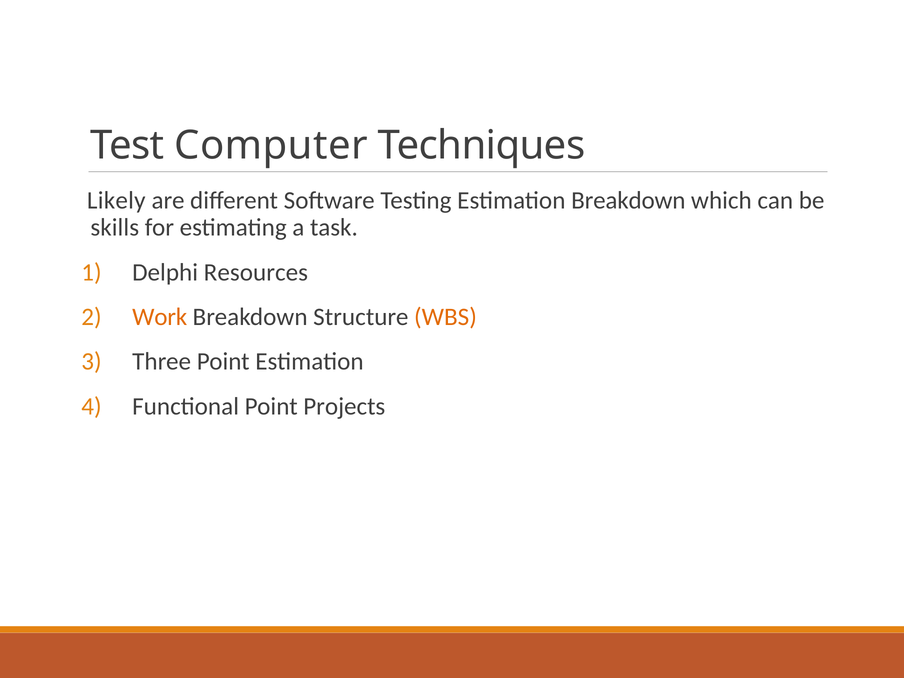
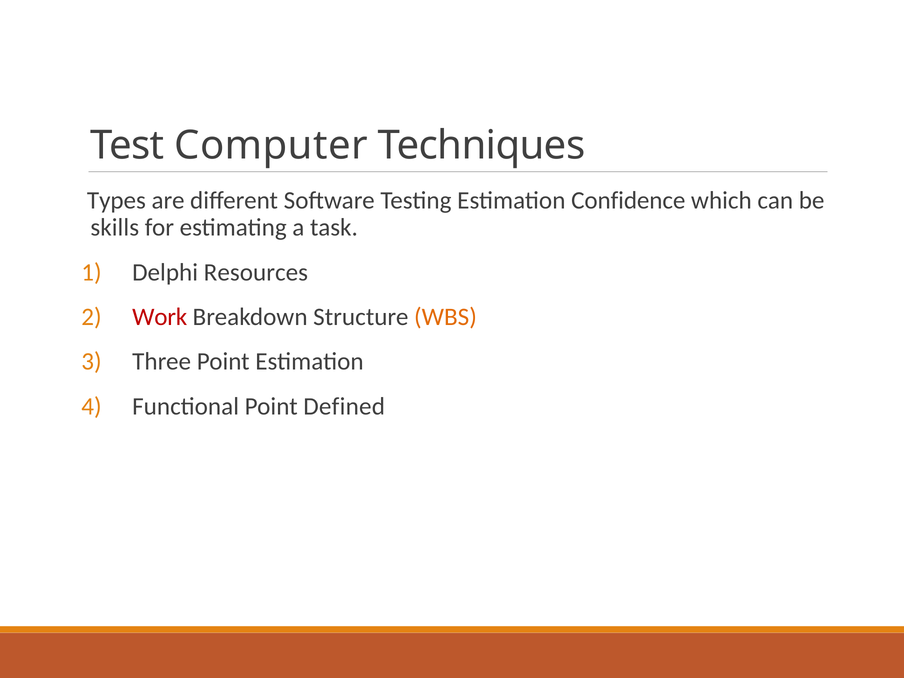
Likely: Likely -> Types (116, 200)
Estimation Breakdown: Breakdown -> Confidence (628, 200)
Work colour: orange -> red (160, 317)
Projects: Projects -> Defined (344, 406)
